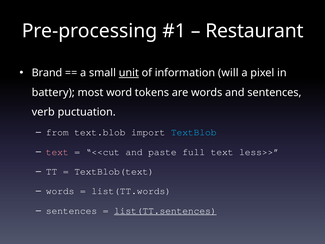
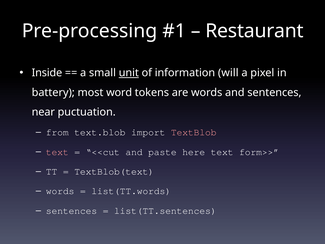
Brand: Brand -> Inside (47, 73)
verb: verb -> near (43, 112)
TextBlob colour: light blue -> pink (194, 132)
full: full -> here (194, 152)
less>>: less>> -> form>> (259, 152)
list(TT.sentences underline: present -> none (165, 211)
